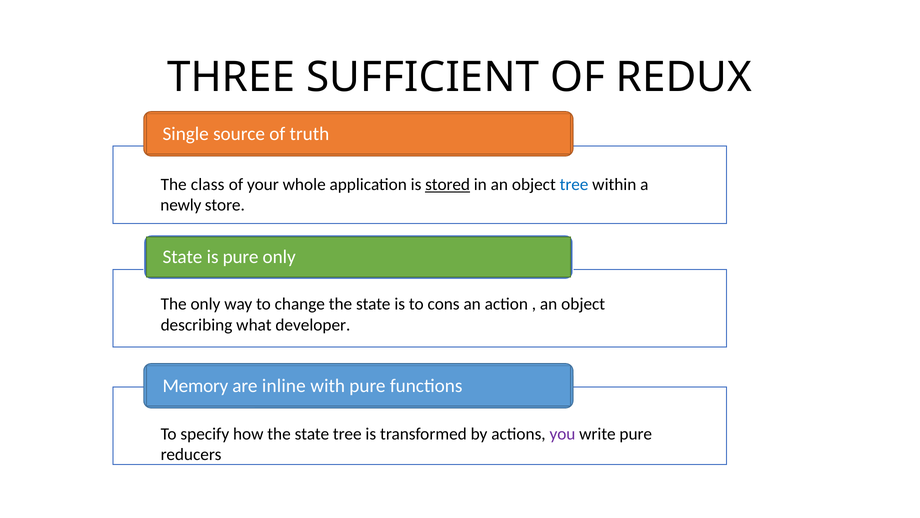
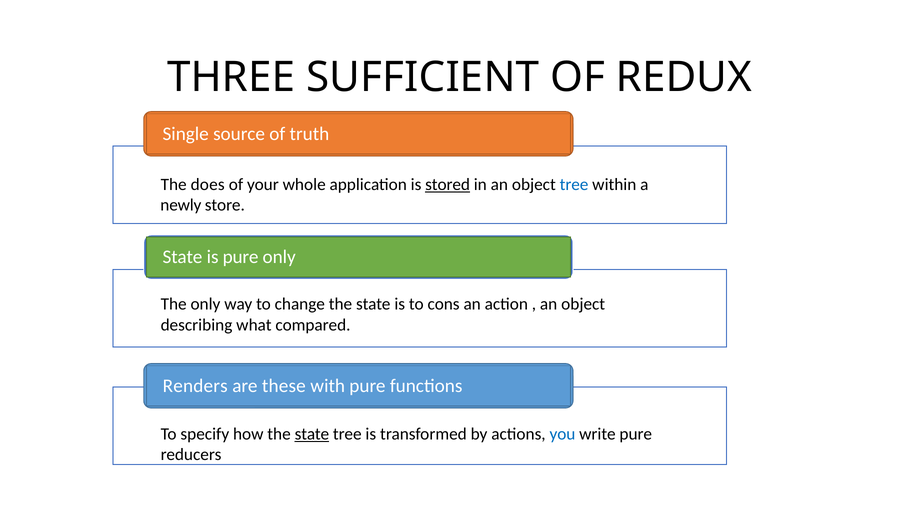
class: class -> does (208, 184)
developer: developer -> compared (313, 325)
Memory: Memory -> Renders (195, 385)
inline: inline -> these (284, 385)
state underline: none -> present (312, 433)
you colour: purple -> blue (562, 433)
